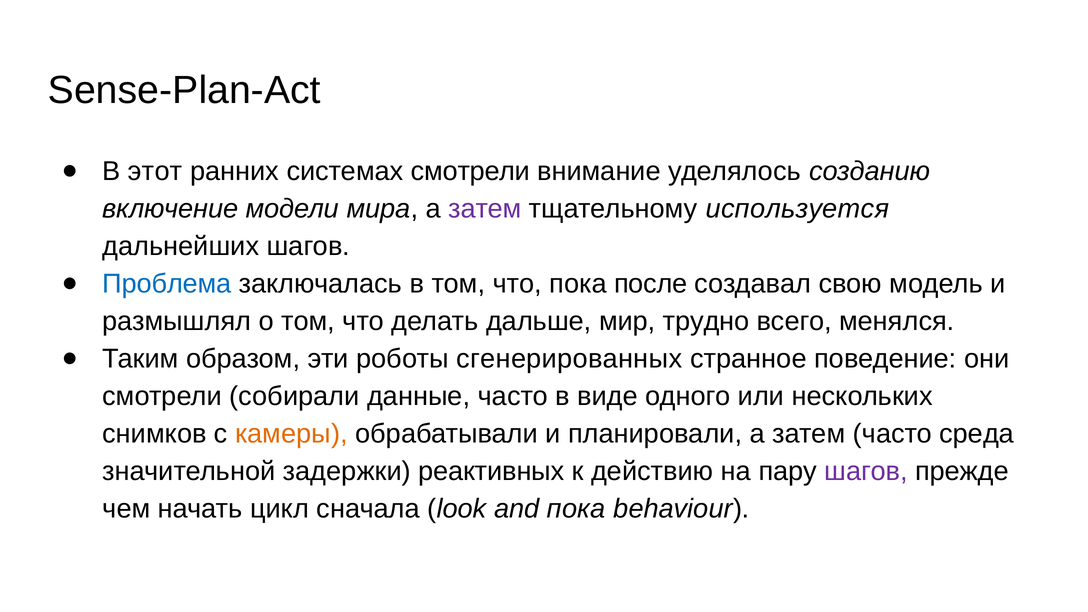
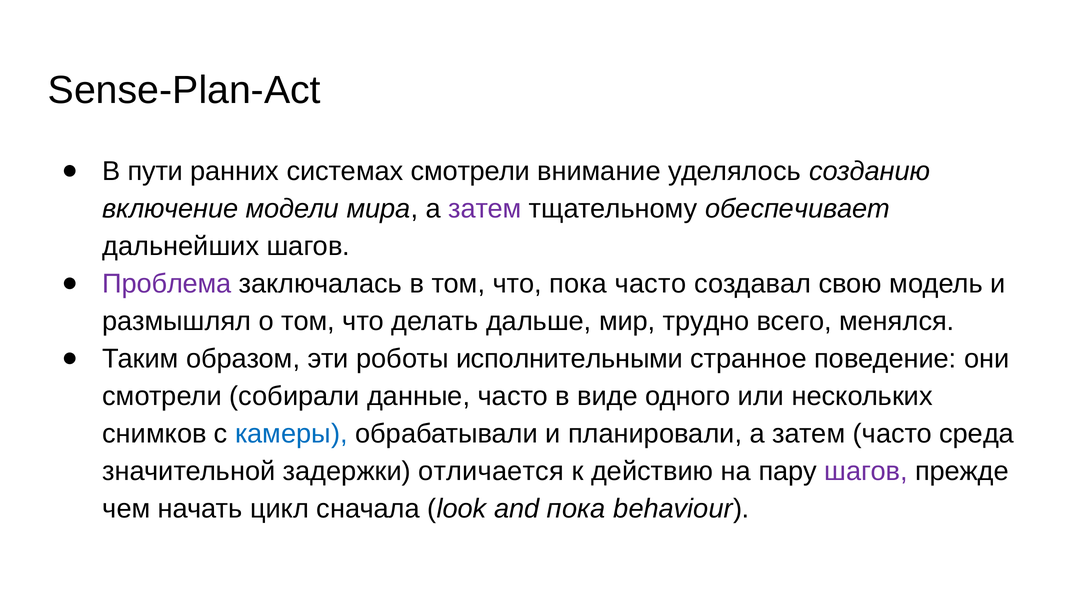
этот: этот -> пути (155, 171)
используется: используется -> обеспечивает (798, 209)
Проблема colour: blue -> purple (167, 284)
пока после: после -> часто (650, 284)
сгенерированных: сгенерированных -> исполнительными (569, 359)
камеры colour: orange -> blue (291, 434)
реактивных: реактивных -> отличается (491, 471)
